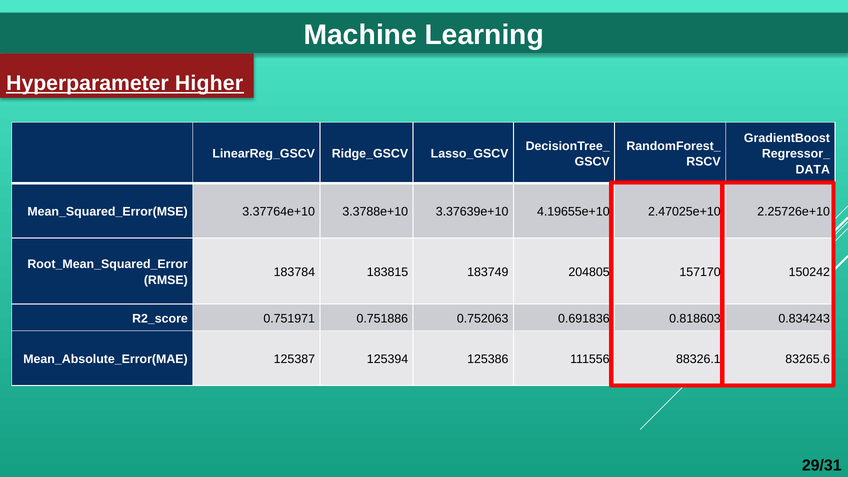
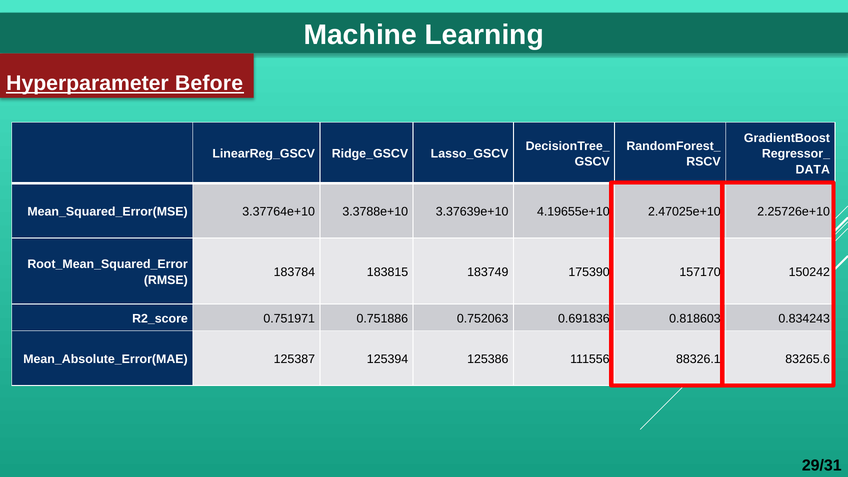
Higher: Higher -> Before (209, 83)
204805: 204805 -> 175390 (589, 272)
